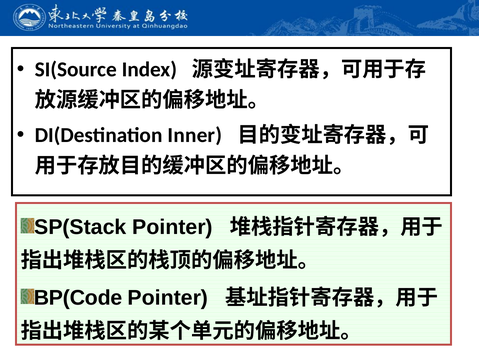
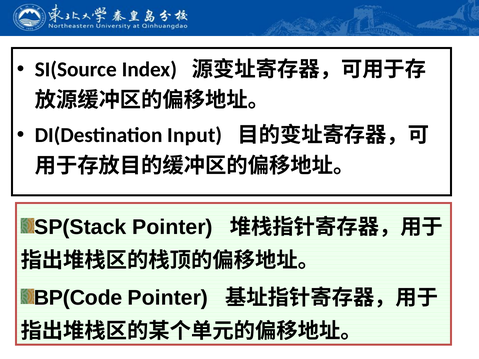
Inner: Inner -> Input (195, 135)
